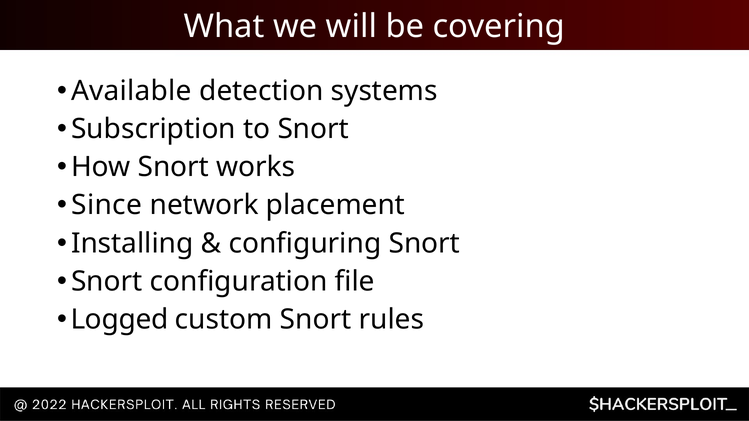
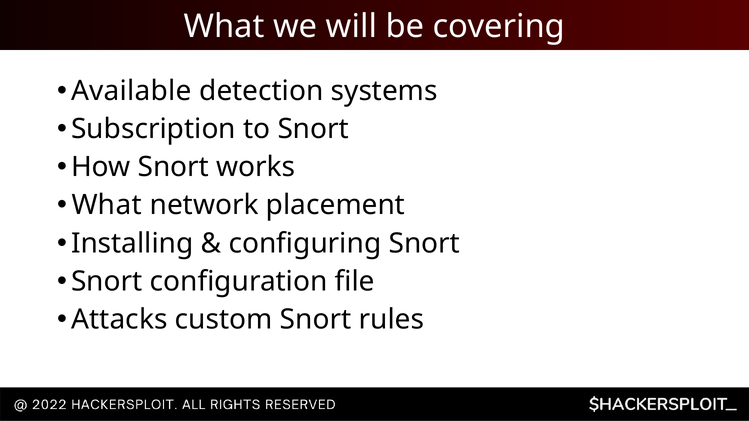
Since: Since -> What (107, 205)
Logged: Logged -> Attacks (119, 320)
